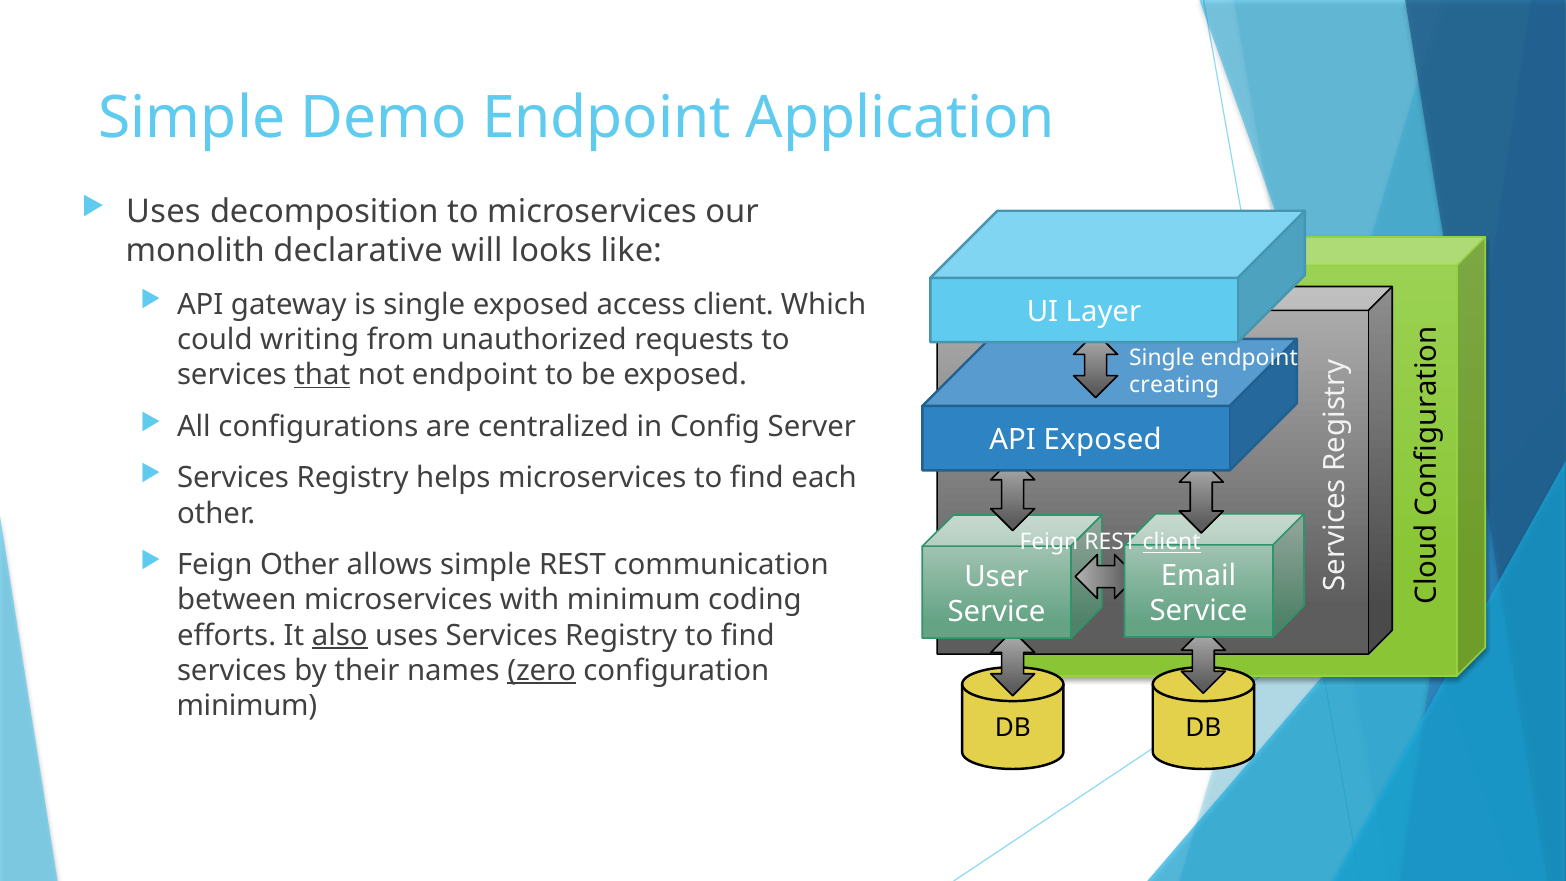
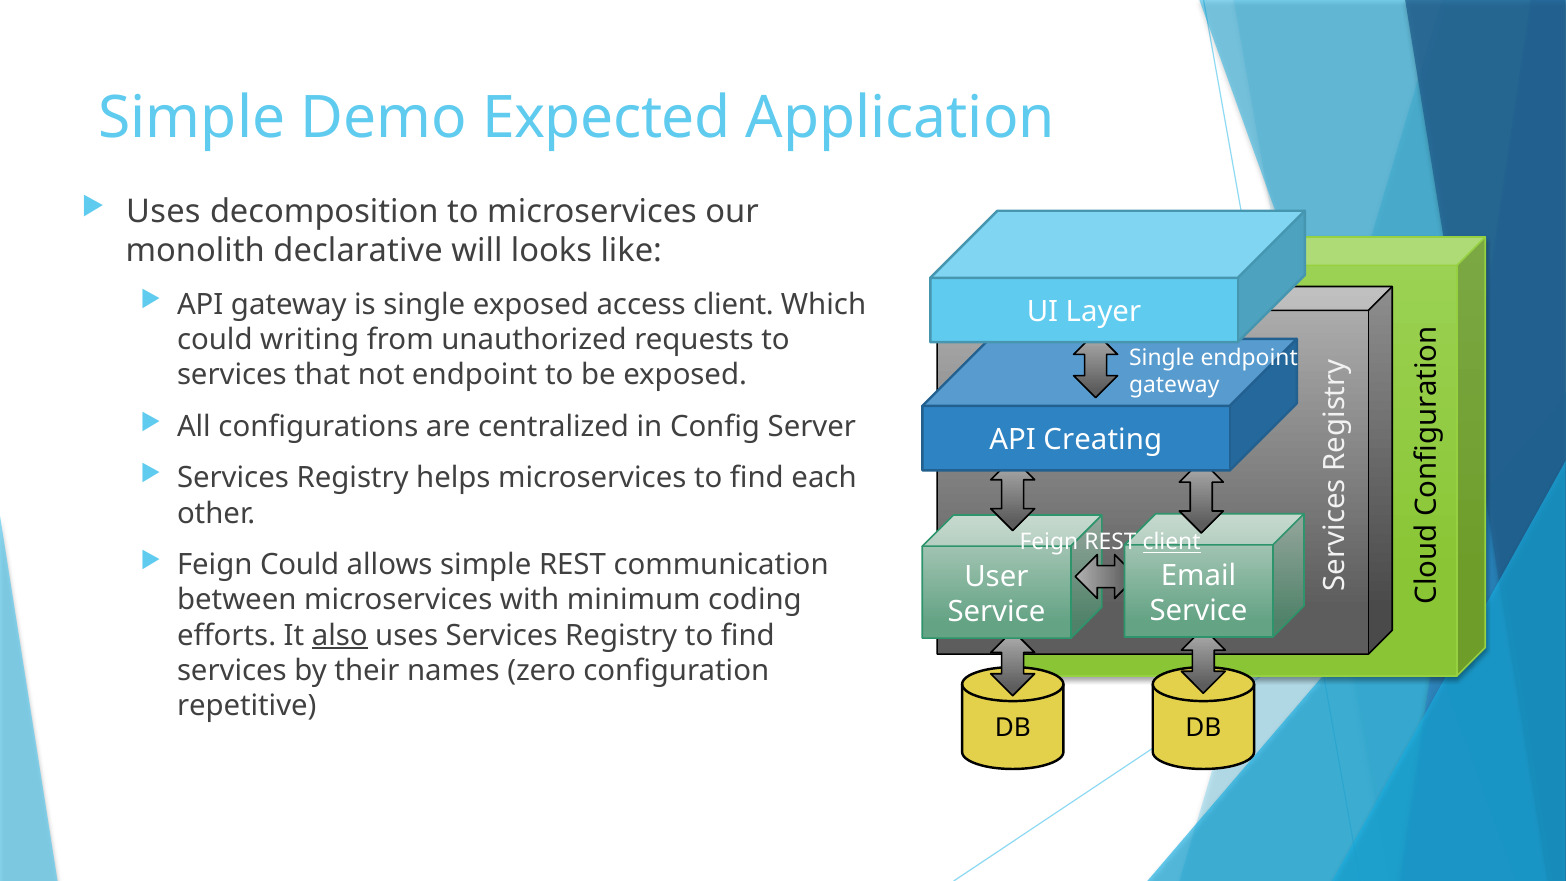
Demo Endpoint: Endpoint -> Expected (606, 118)
that underline: present -> none (322, 375)
creating: creating -> gateway (1174, 385)
API Exposed: Exposed -> Creating (1103, 440)
Feign Other: Other -> Could (300, 565)
zero underline: present -> none (542, 670)
minimum: minimum -> repetitive (247, 706)
